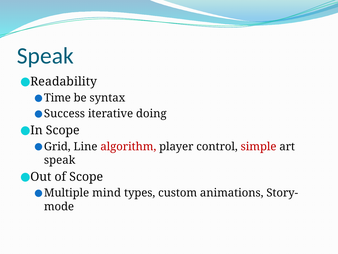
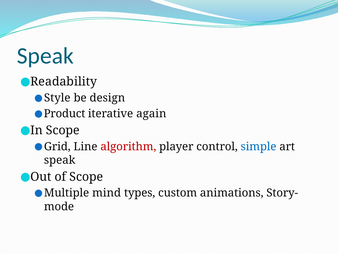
Time: Time -> Style (57, 98)
syntax: syntax -> design (107, 98)
Success: Success -> Product (65, 113)
doing: doing -> again (151, 113)
simple colour: red -> blue (259, 146)
